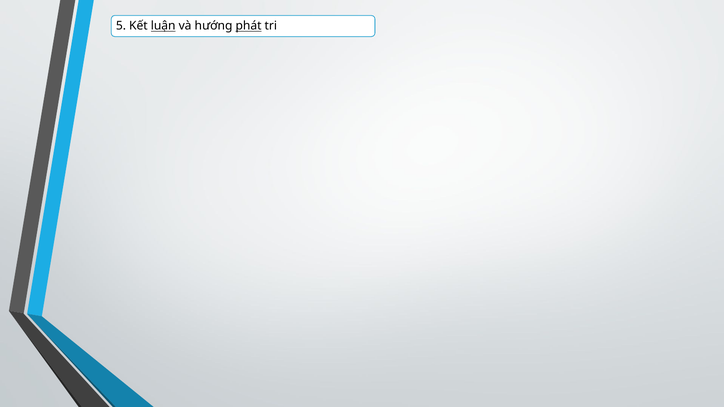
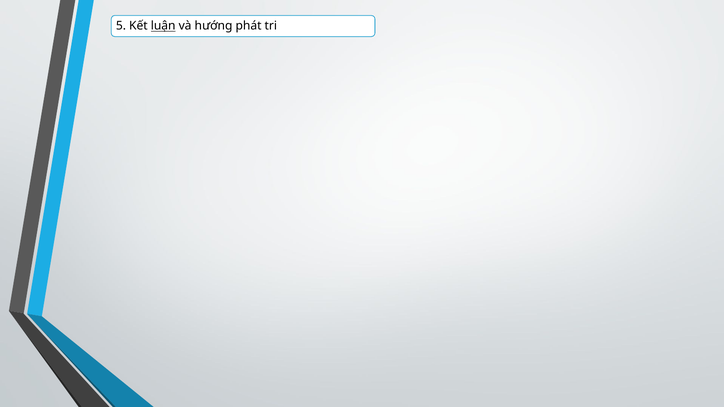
phát underline: present -> none (249, 26)
